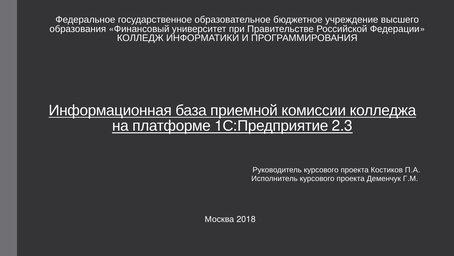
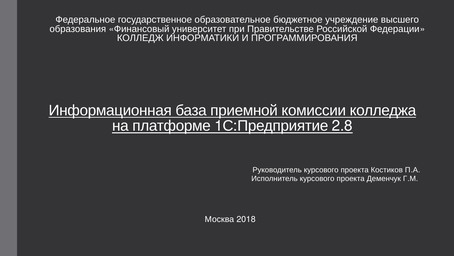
2.3: 2.3 -> 2.8 (342, 126)
